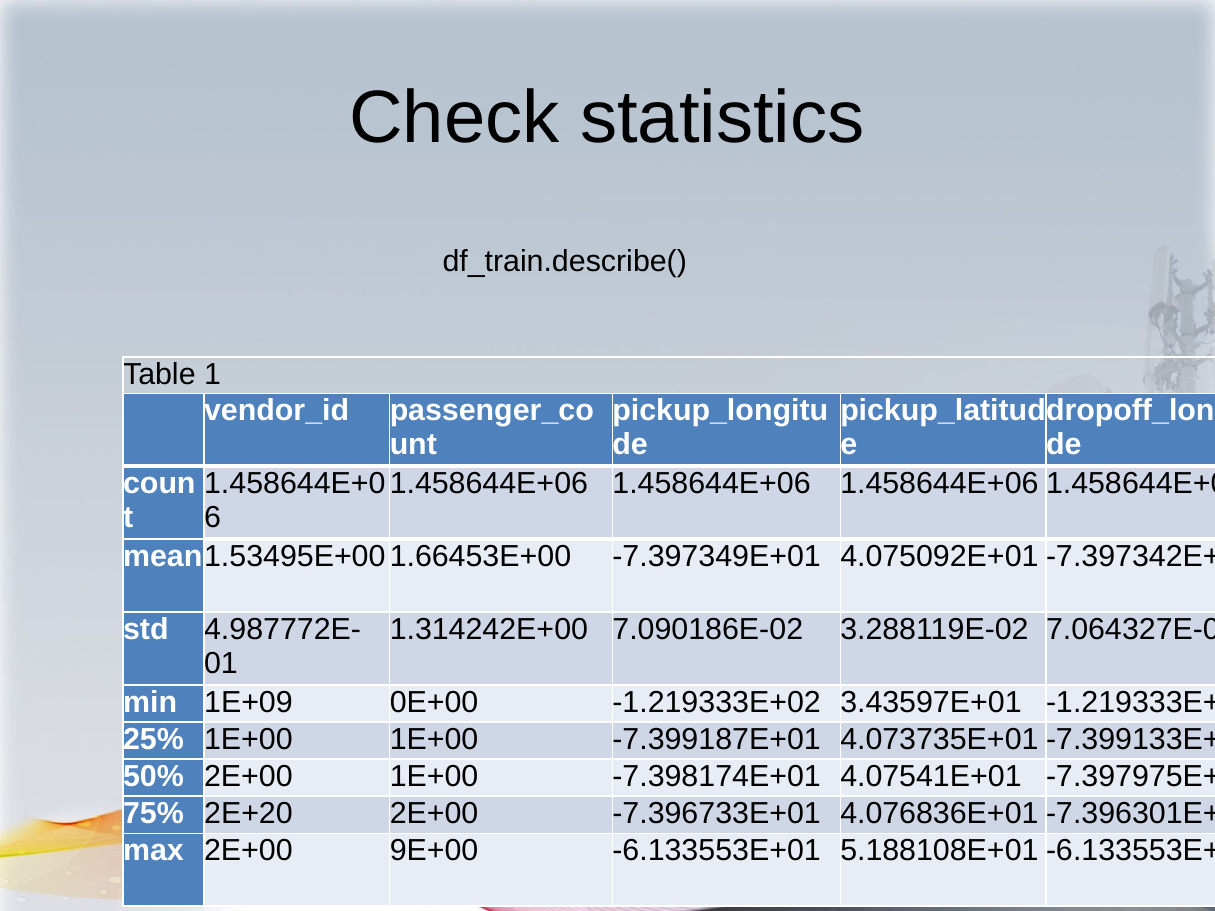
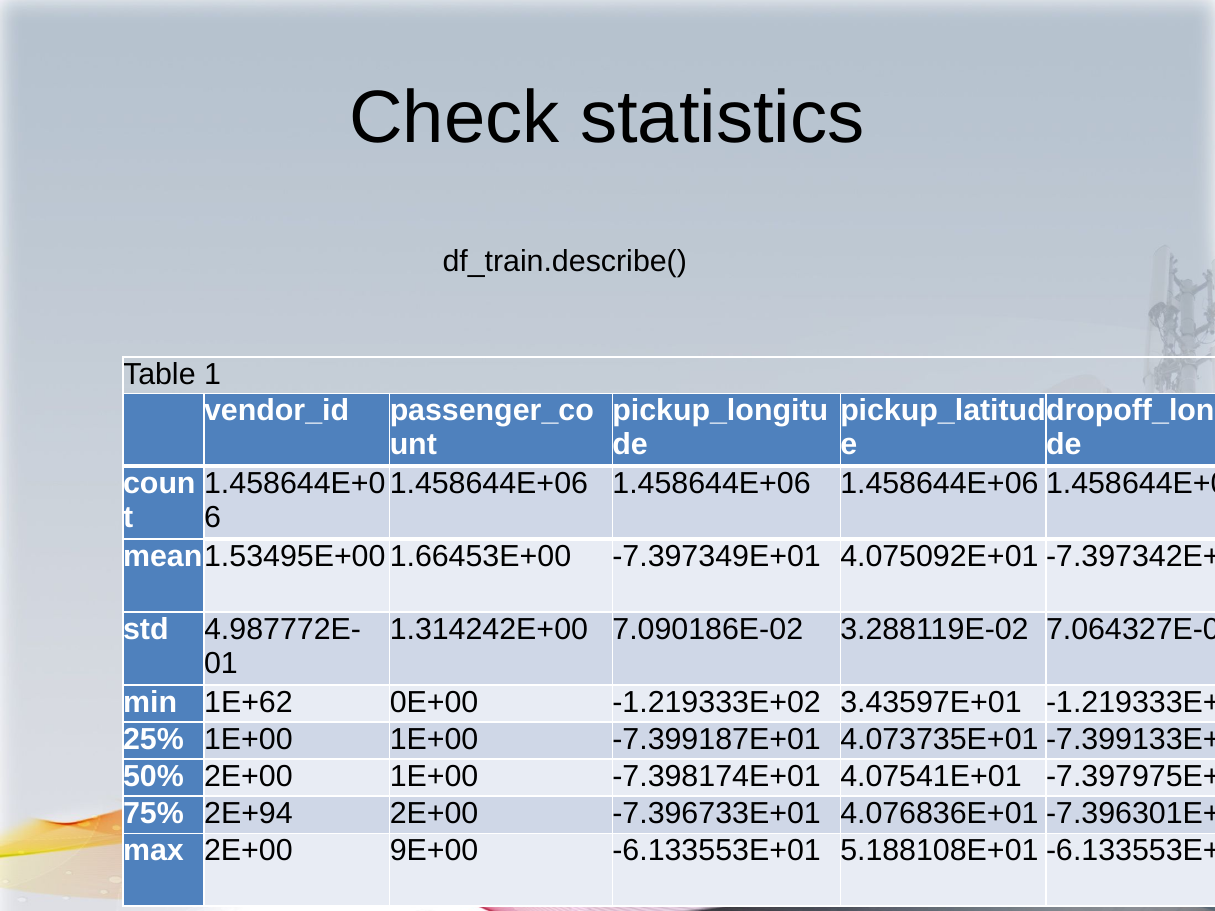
1E+09: 1E+09 -> 1E+62 (248, 703)
2E+20: 2E+20 -> 2E+94 (248, 814)
